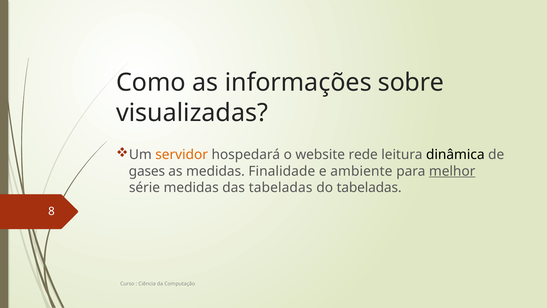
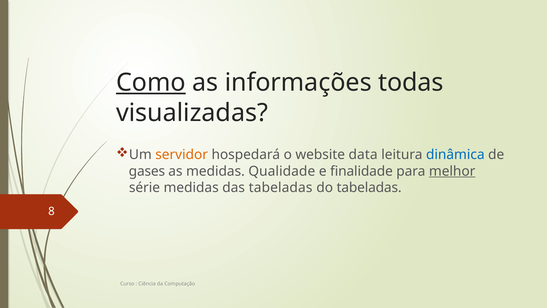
Como underline: none -> present (151, 83)
sobre: sobre -> todas (411, 83)
rede: rede -> data (363, 155)
dinâmica colour: black -> blue (455, 155)
Finalidade: Finalidade -> Qualidade (282, 171)
ambiente: ambiente -> finalidade (361, 171)
